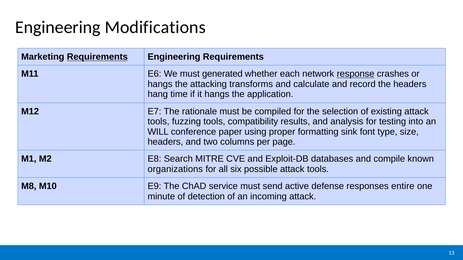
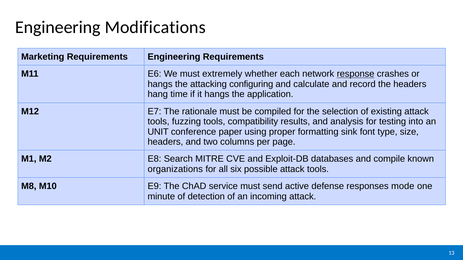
Requirements underline: present -> none (97, 57)
generated: generated -> extremely (222, 74)
transforms: transforms -> configuring (251, 84)
WILL: WILL -> UNIT (158, 132)
entire: entire -> mode (403, 187)
